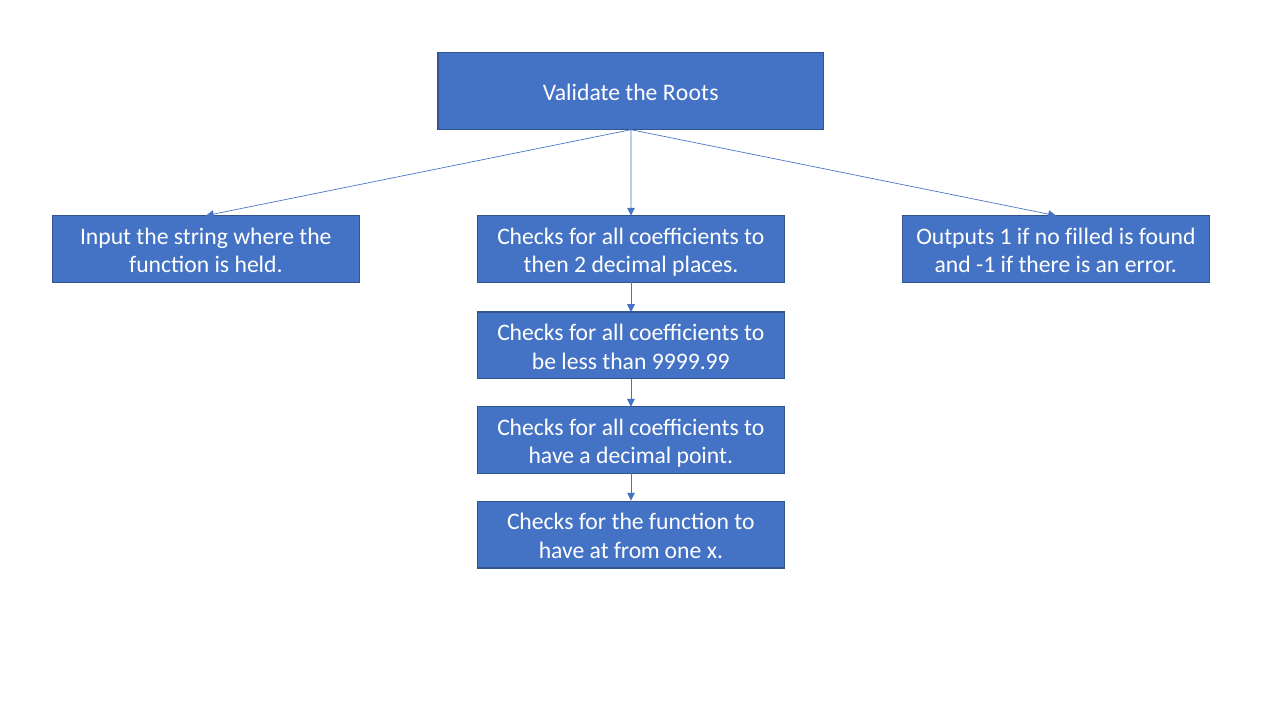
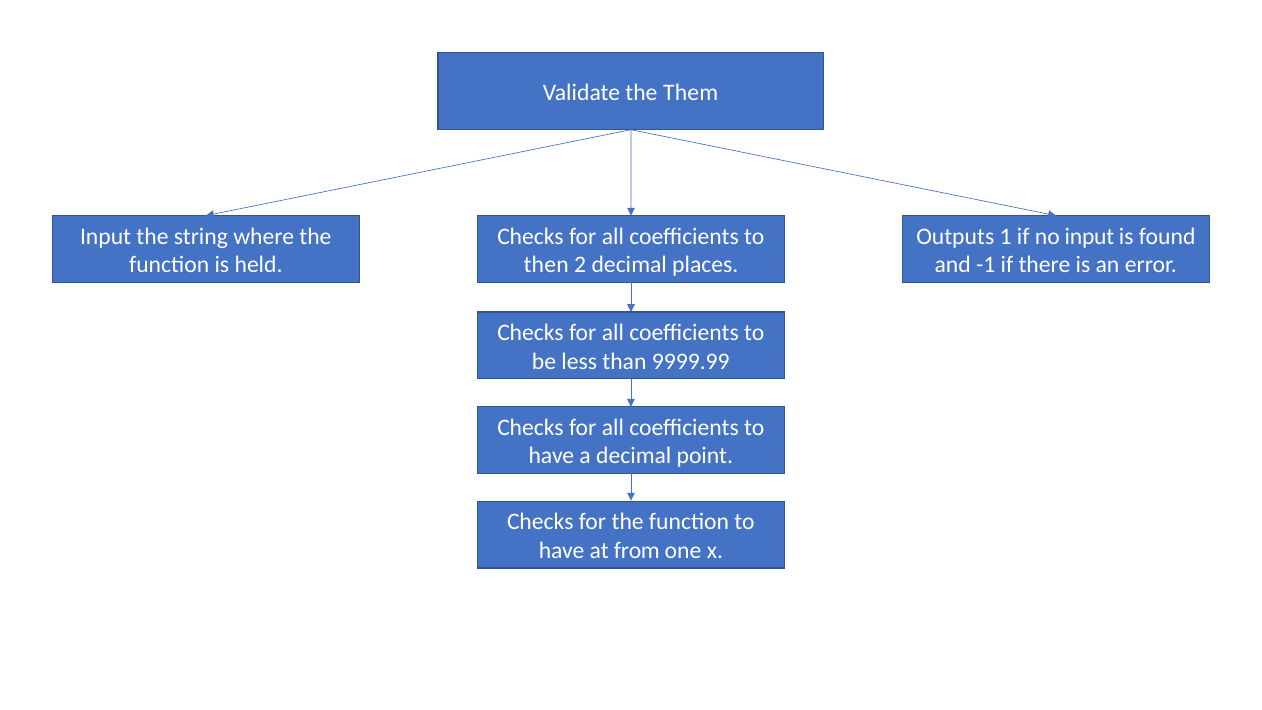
Roots: Roots -> Them (691, 93)
no filled: filled -> input (1089, 236)
